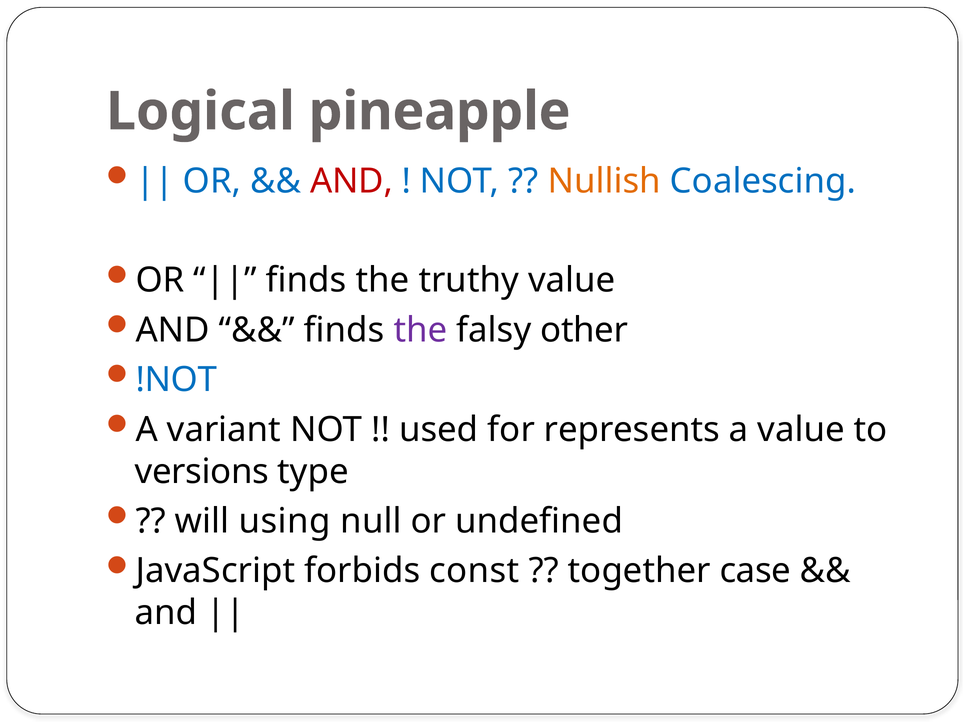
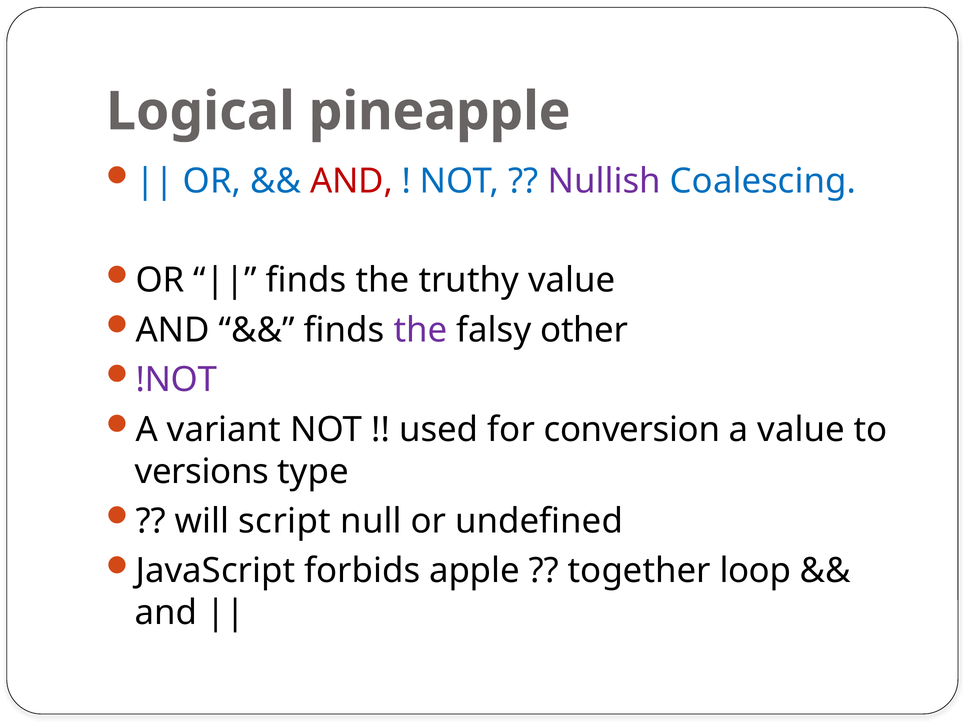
Nullish colour: orange -> purple (604, 181)
!NOT colour: blue -> purple (176, 380)
represents: represents -> conversion (632, 429)
using: using -> script (285, 521)
const: const -> apple (474, 571)
case: case -> loop (755, 571)
